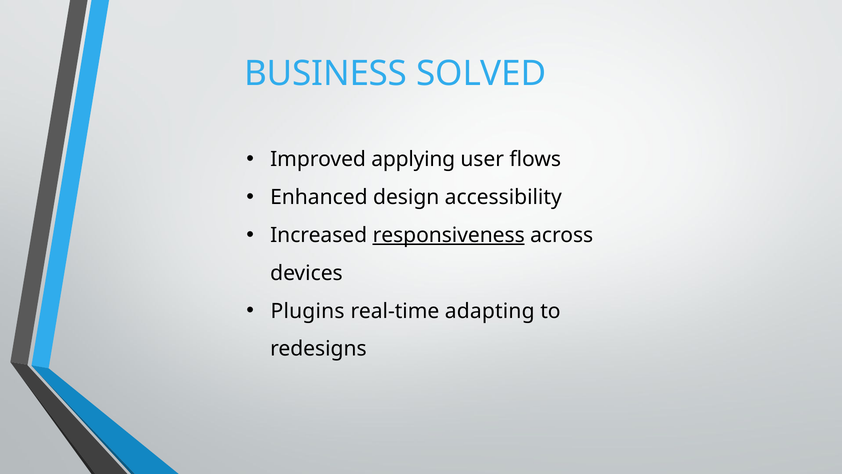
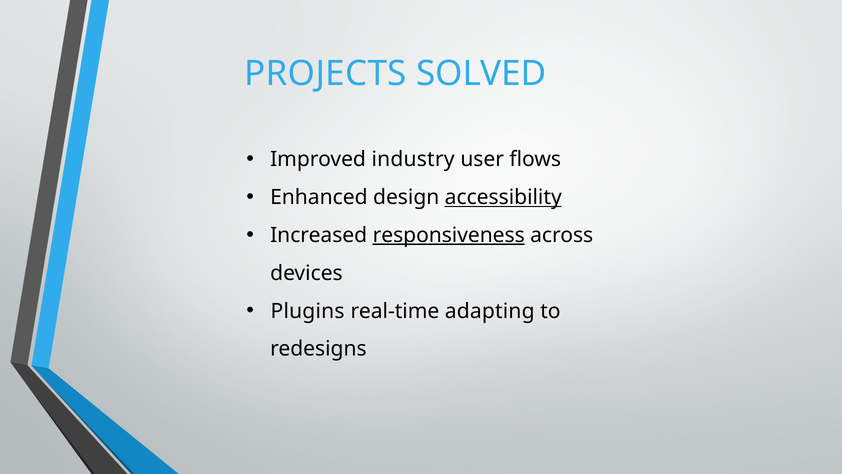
BUSINESS: BUSINESS -> PROJECTS (326, 74)
applying: applying -> industry (413, 159)
accessibility underline: none -> present (503, 197)
